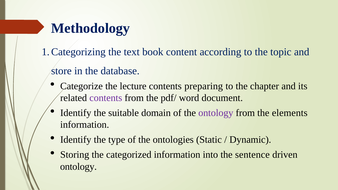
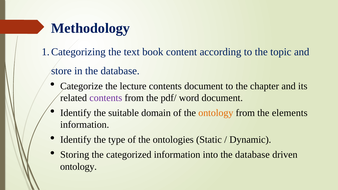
contents preparing: preparing -> document (204, 86)
ontology colour: purple -> orange (216, 113)
into the sentence: sentence -> database (252, 155)
